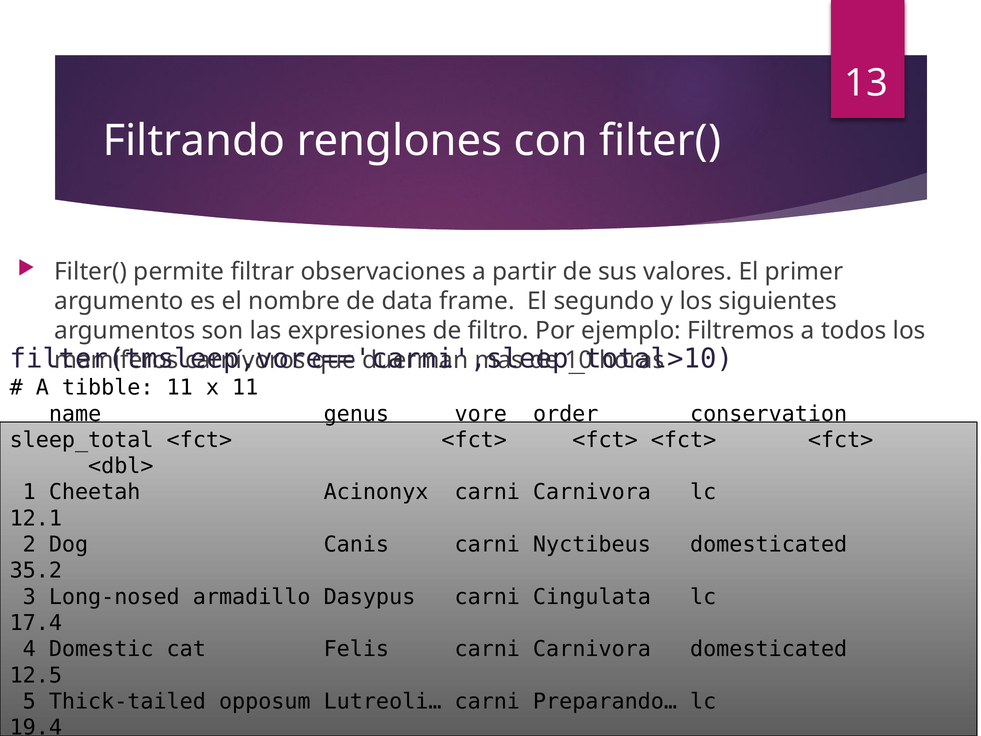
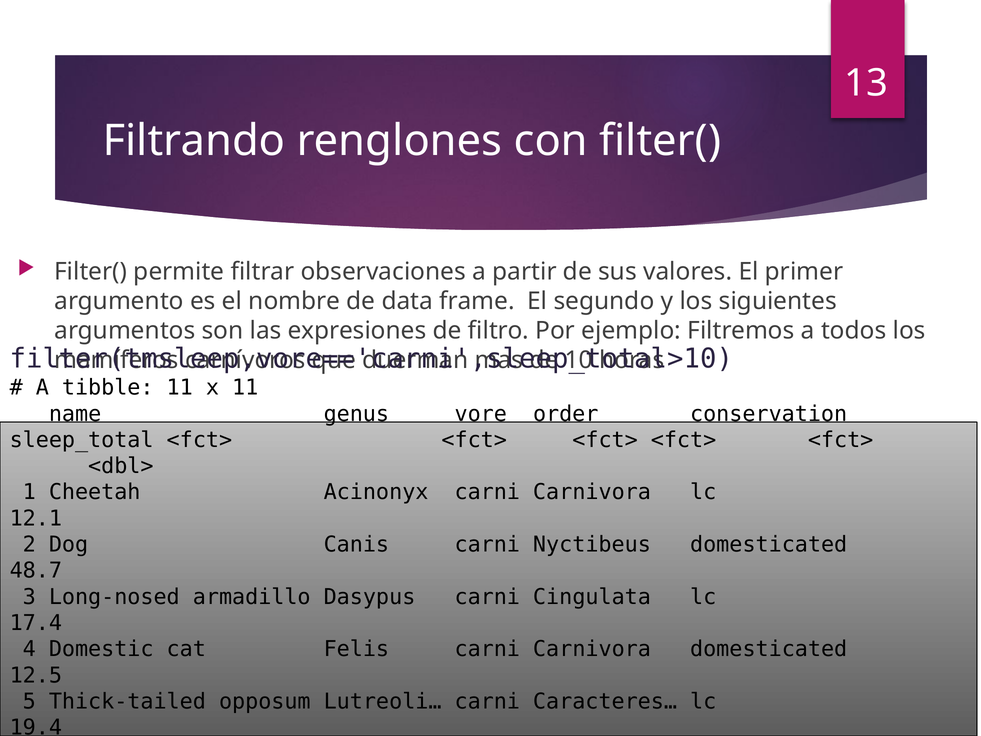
35.2: 35.2 -> 48.7 (36, 571)
Preparando…: Preparando… -> Caracteres… (605, 701)
